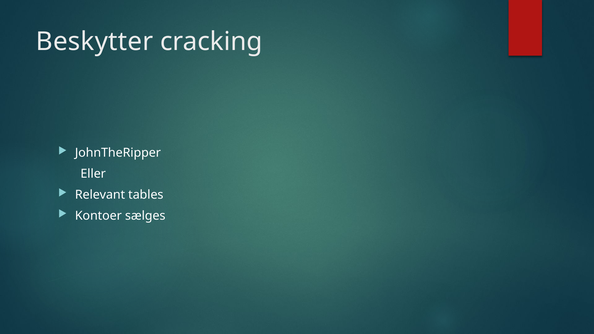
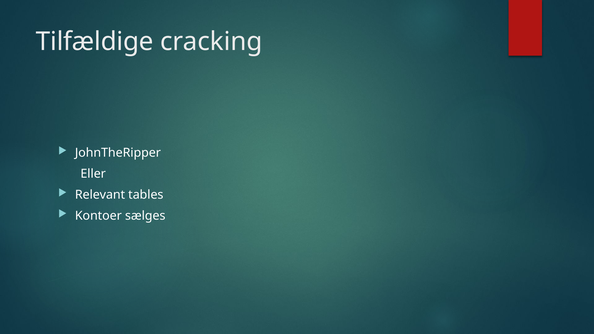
Beskytter: Beskytter -> Tilfældige (95, 42)
